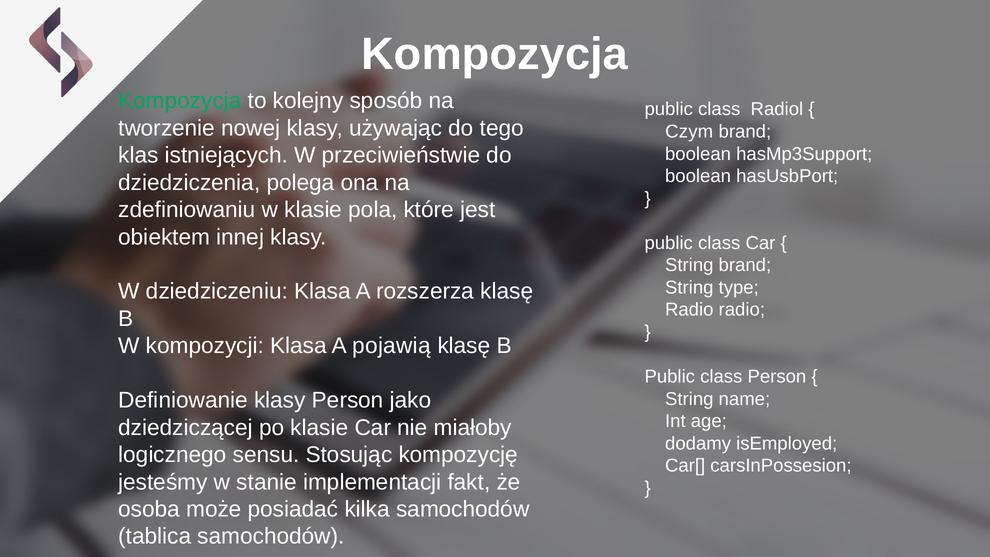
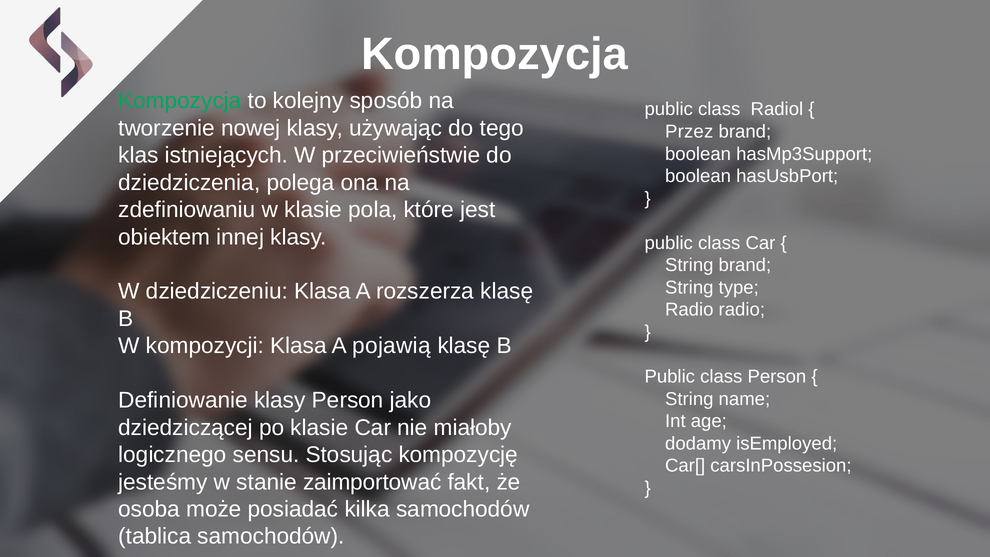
Czym: Czym -> Przez (689, 132)
implementacji: implementacji -> zaimportować (372, 482)
